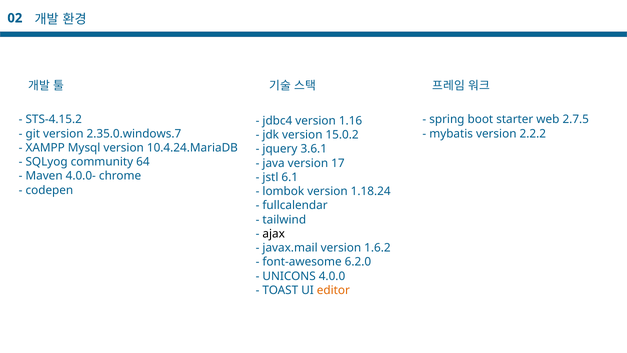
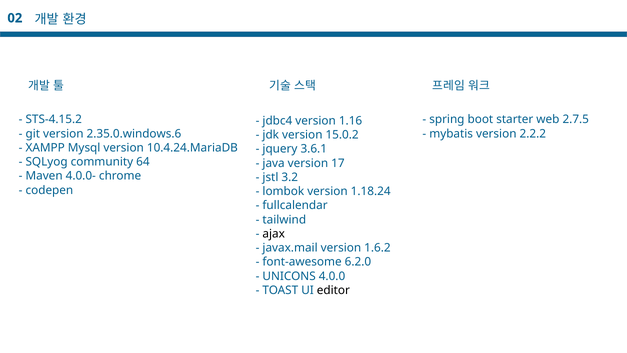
2.35.0.windows.7: 2.35.0.windows.7 -> 2.35.0.windows.6 (134, 134)
6.1: 6.1 -> 3.2 (290, 177)
editor colour: orange -> black (333, 290)
